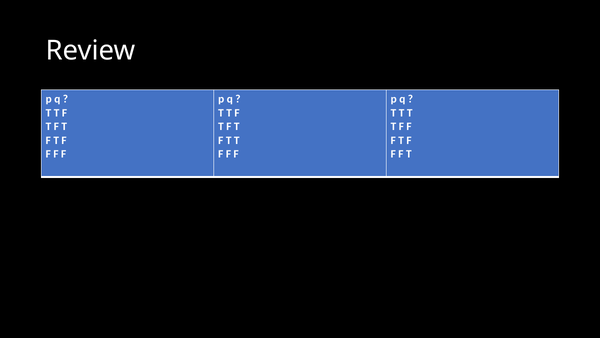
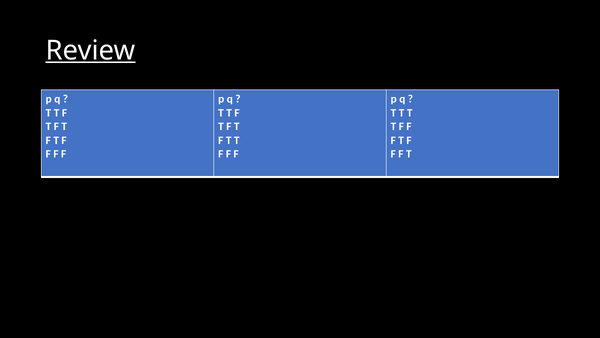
Review underline: none -> present (91, 50)
